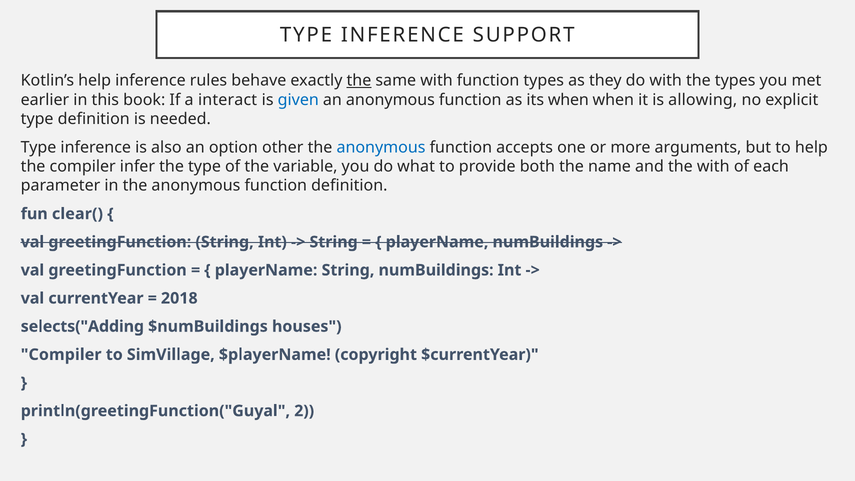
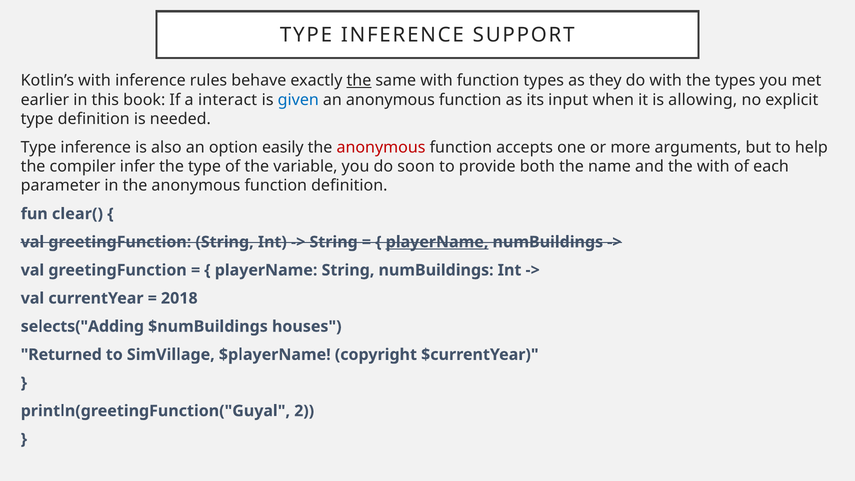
Kotlin’s help: help -> with (95, 81)
its when: when -> input (568, 100)
other: other -> easily (283, 147)
anonymous colour: blue -> red (381, 147)
what: what -> soon (416, 166)
playerName underline: none -> present (437, 242)
Compiler: Compiler -> Returned (61, 355)
